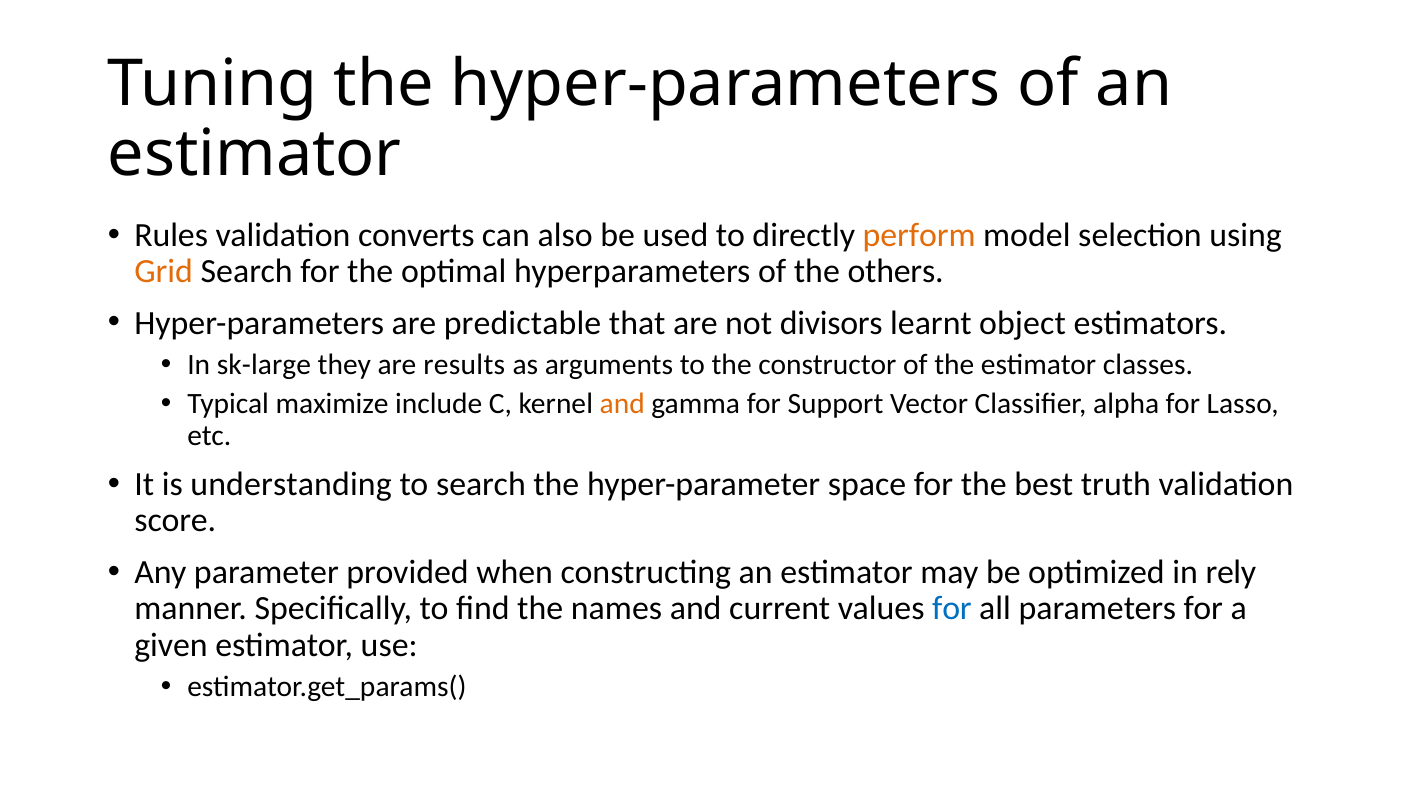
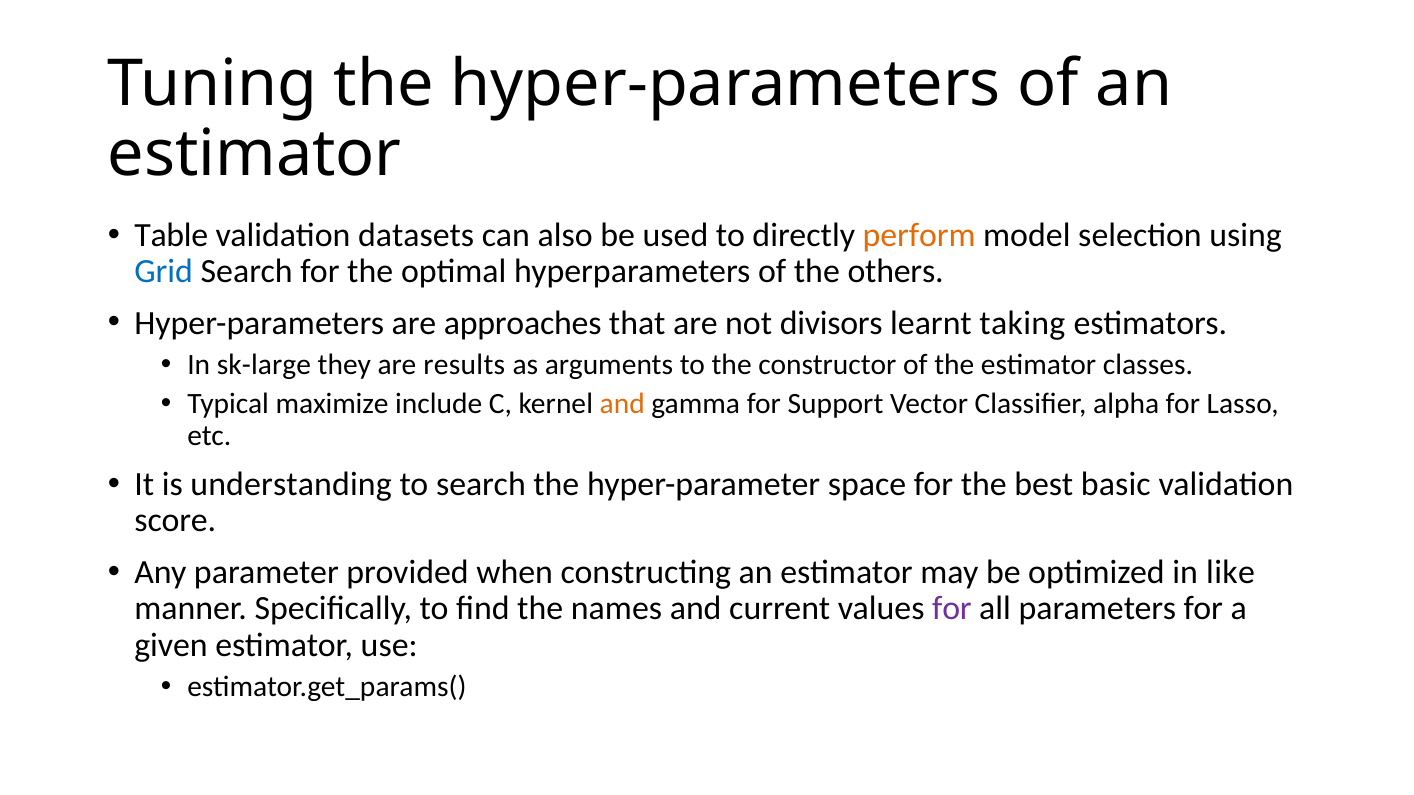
Rules: Rules -> Table (171, 235)
converts: converts -> datasets (416, 235)
Grid colour: orange -> blue (164, 272)
predictable: predictable -> approaches (523, 323)
object: object -> taking (1022, 323)
truth: truth -> basic (1116, 484)
rely: rely -> like (1231, 572)
for colour: blue -> purple (952, 609)
